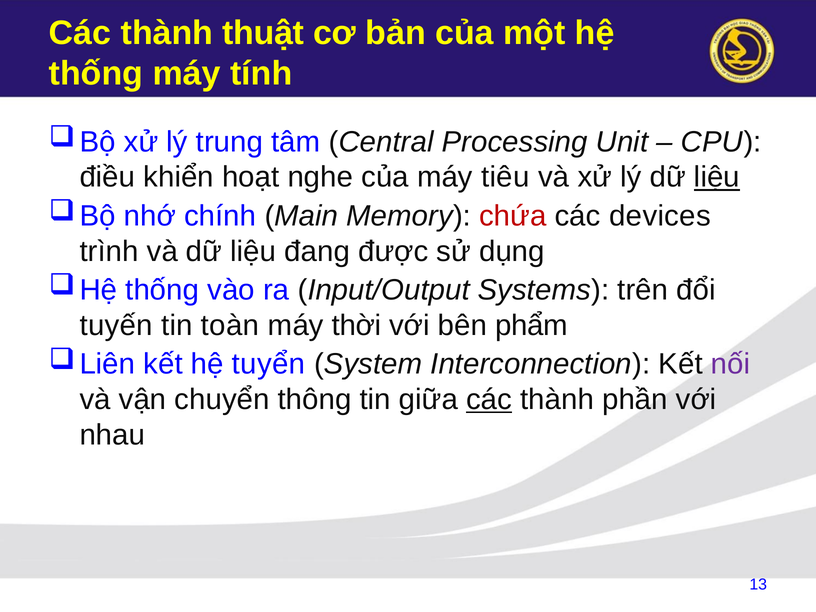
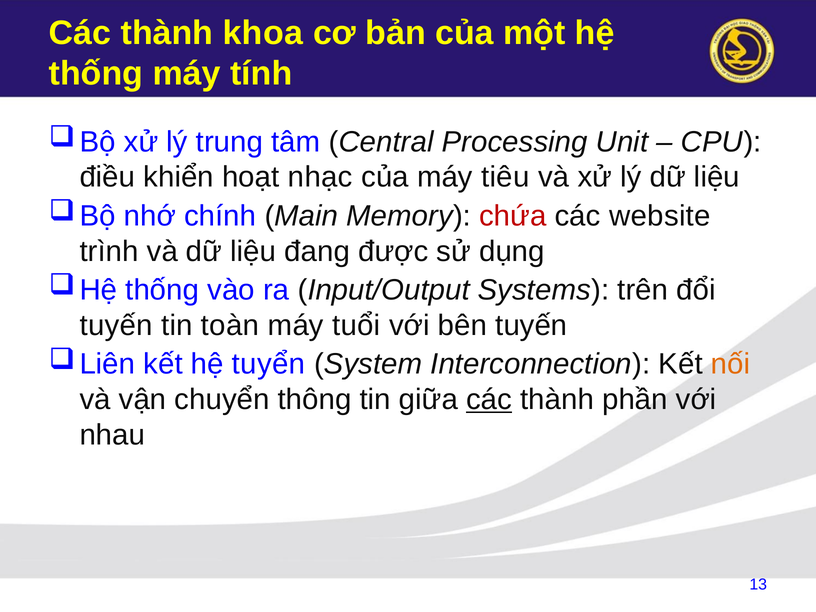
thuật: thuật -> khoa (263, 33)
nghe: nghe -> nhạc (320, 177)
liệu underline: present -> none (717, 177)
devices: devices -> website (660, 216)
thời: thời -> tuổi (356, 325)
bên phẩm: phẩm -> tuyến (531, 325)
nối colour: purple -> orange (731, 364)
